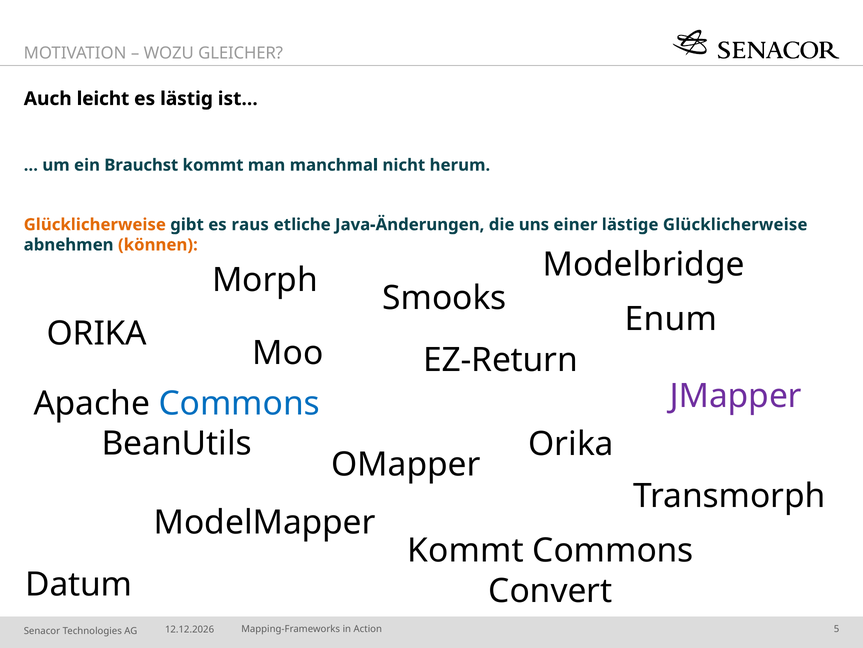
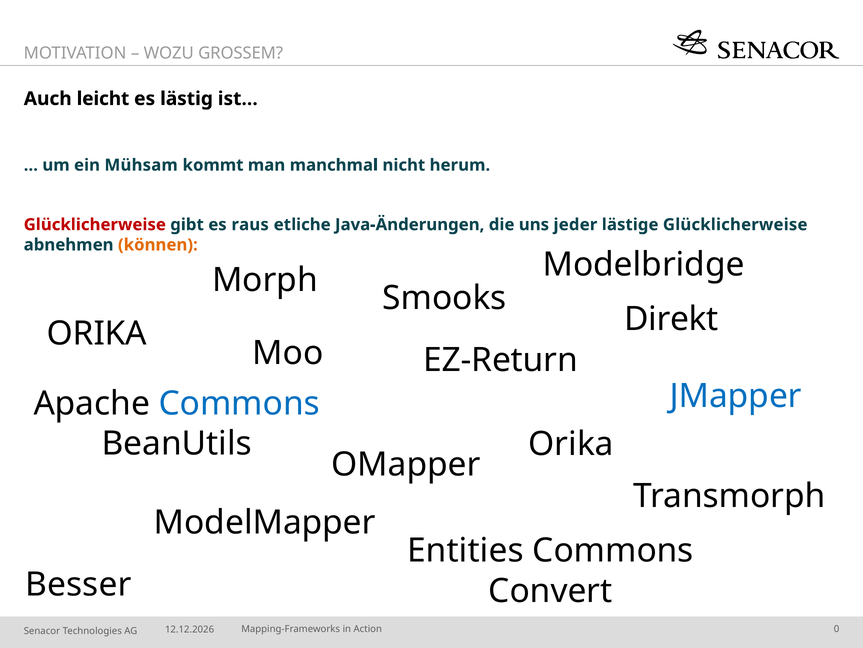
GLEICHER: GLEICHER -> GROSSEM (241, 53)
Brauchst: Brauchst -> Mühsam (141, 165)
Glücklicherweise colour: orange -> red (95, 224)
einer: einer -> jeder (575, 224)
Enum: Enum -> Direkt (671, 319)
JMapper colour: purple -> blue (736, 396)
Kommt: Kommt -> Entities (465, 550)
Datum: Datum -> Besser (78, 584)
5: 5 -> 0 (837, 628)
